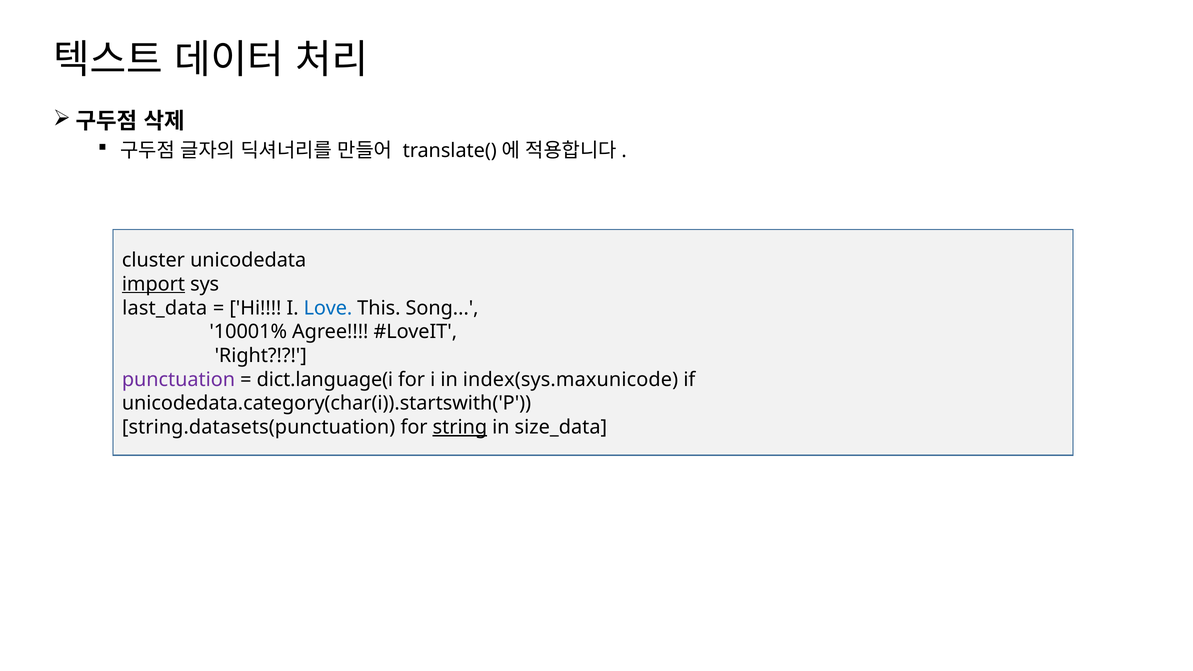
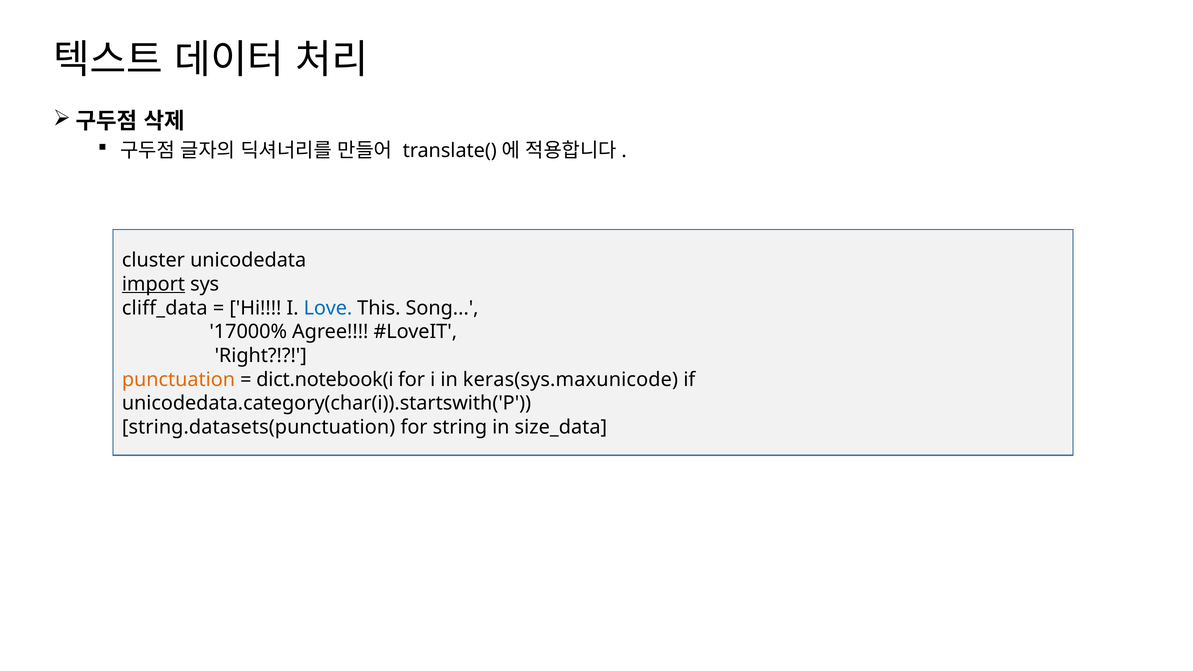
last_data: last_data -> cliff_data (165, 308)
10001%: 10001% -> 17000% (248, 332)
punctuation colour: purple -> orange (178, 380)
dict.language(i: dict.language(i -> dict.notebook(i (325, 380)
index(sys.maxunicode: index(sys.maxunicode -> keras(sys.maxunicode (570, 380)
string underline: present -> none (460, 427)
